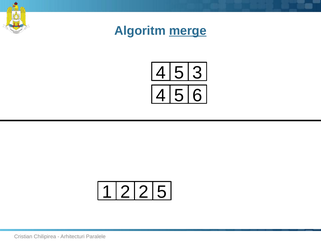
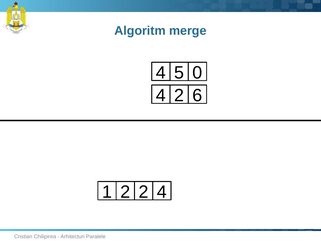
merge underline: present -> none (188, 31)
3: 3 -> 0 (197, 73)
5: 5 -> 2 (179, 95)
5: 5 -> 4 (162, 192)
